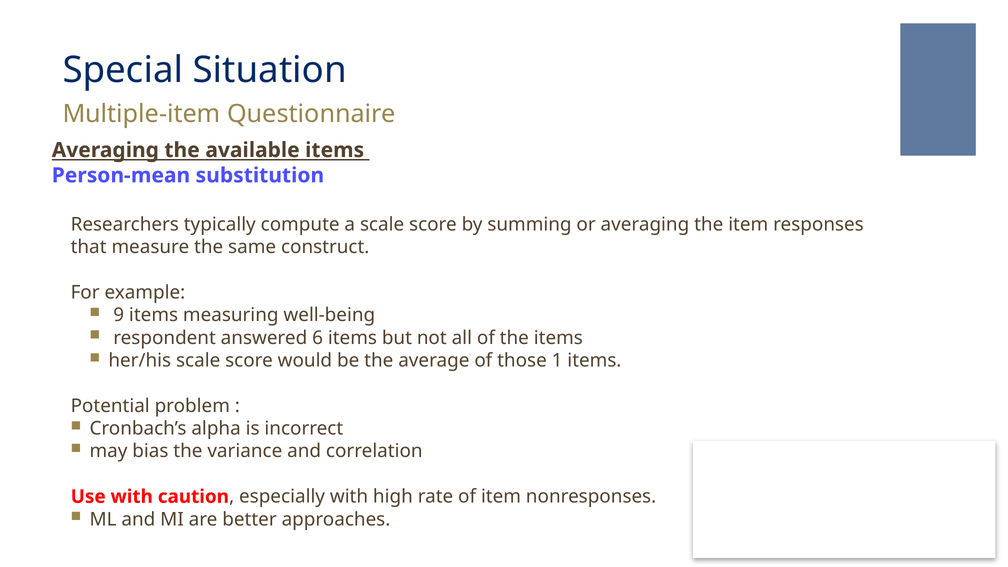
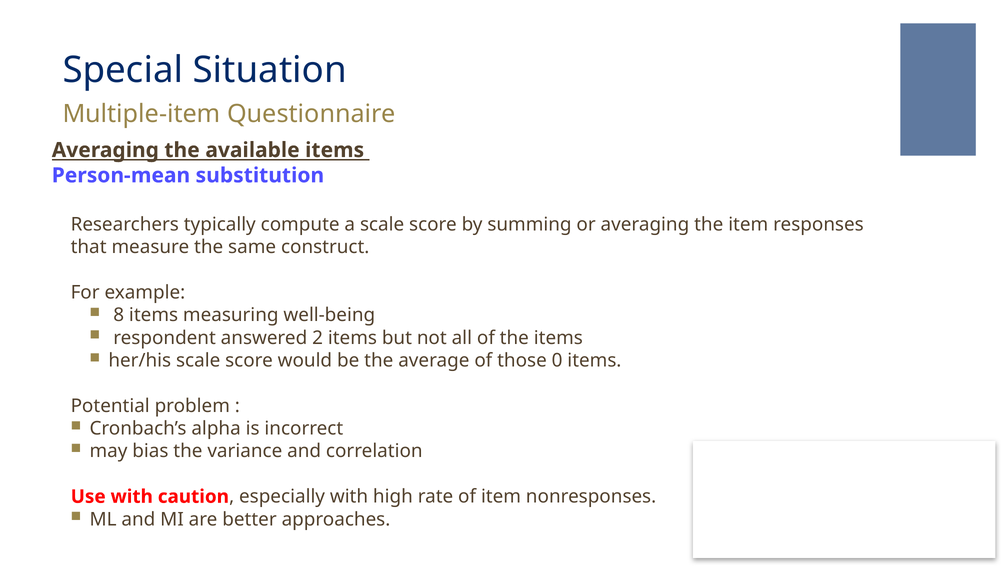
9: 9 -> 8 (119, 315)
6: 6 -> 2 (318, 338)
1: 1 -> 0 (557, 361)
